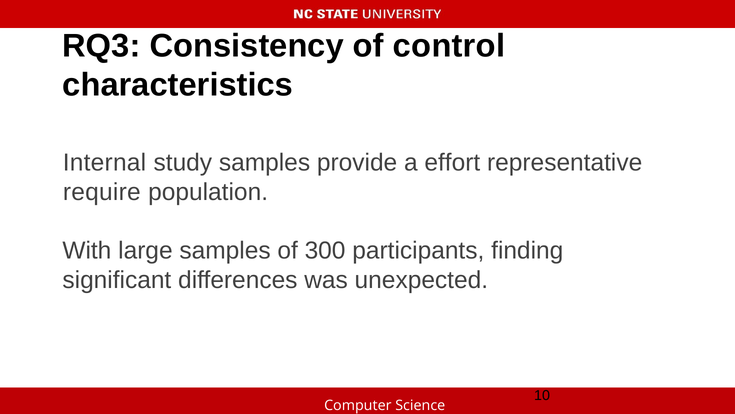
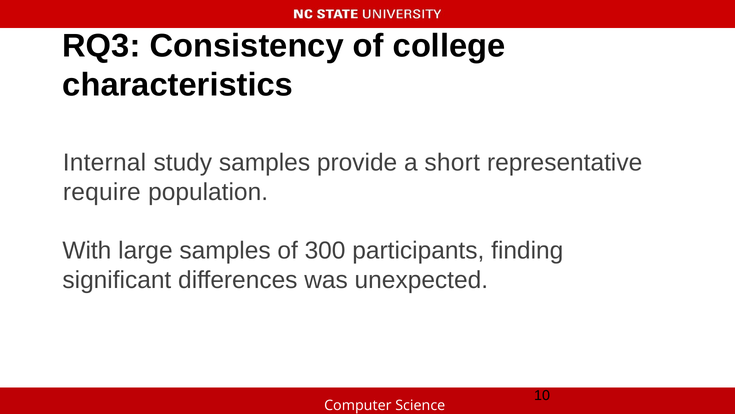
control: control -> college (449, 46)
effort: effort -> short (452, 162)
